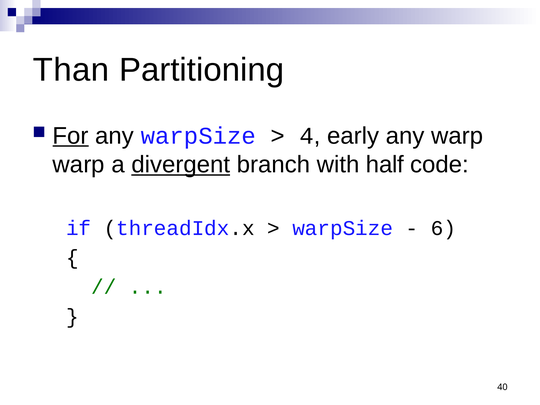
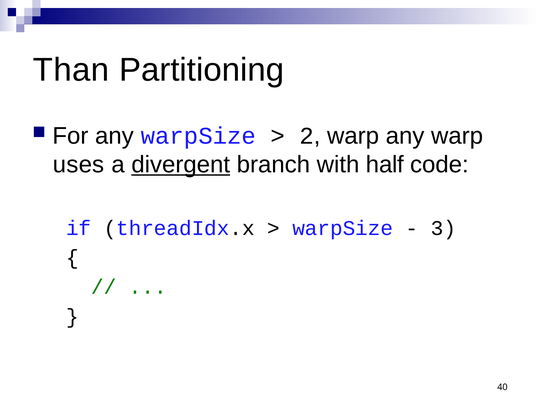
For underline: present -> none (71, 136)
4: 4 -> 2 (307, 136)
early: early -> warp (353, 136)
warp: warp -> uses (79, 165)
6: 6 -> 3 (443, 228)
